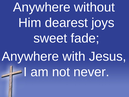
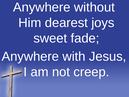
never: never -> creep (91, 72)
